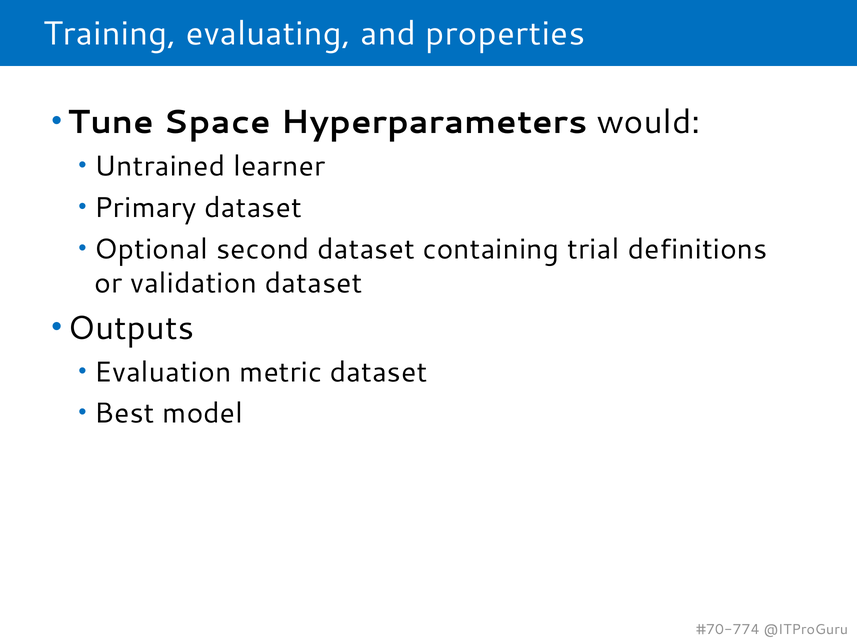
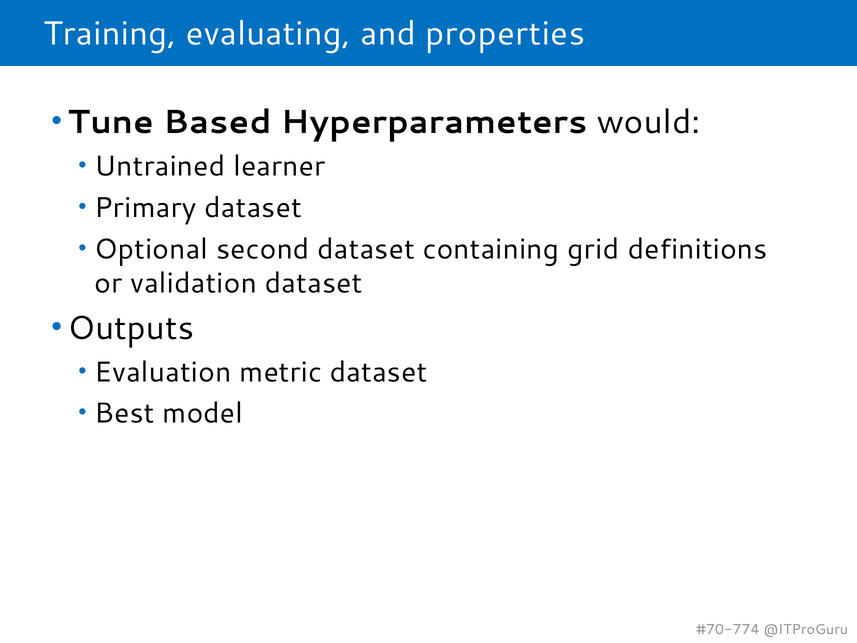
Space: Space -> Based (217, 122)
trial: trial -> grid (593, 249)
